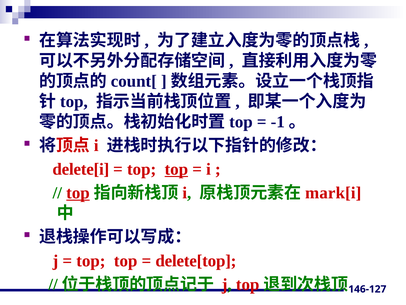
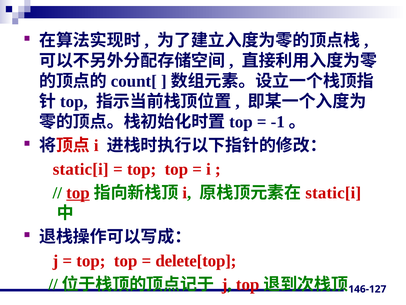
delete[i: delete[i -> static[i (81, 169)
top underline: present -> none (176, 169)
mark[i: mark[i -> static[i (333, 193)
